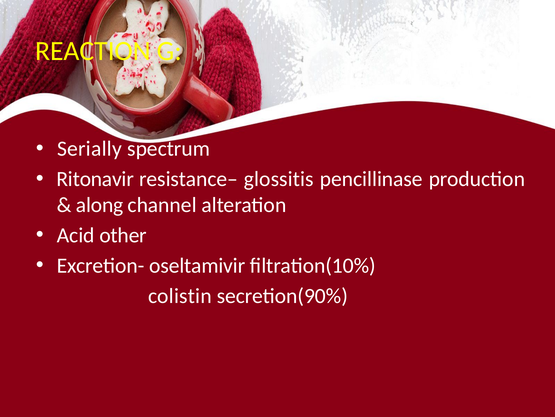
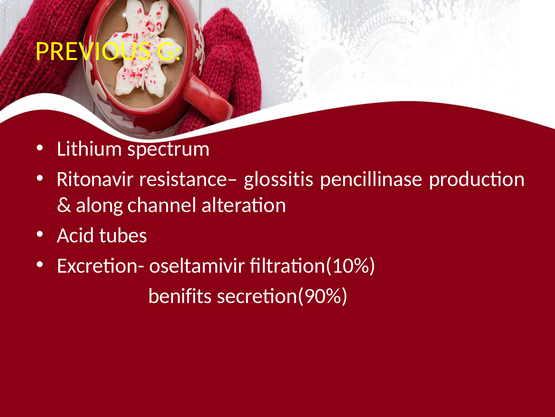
REACTION: REACTION -> PREVIOUS (93, 51)
Serially: Serially -> Lithium (90, 149)
other: other -> tubes (123, 235)
colistin: colistin -> benifits (180, 295)
